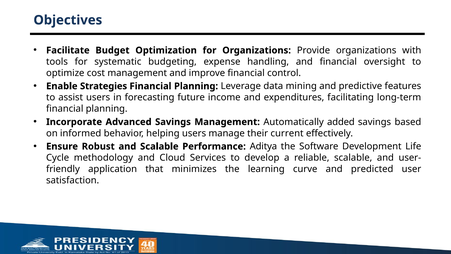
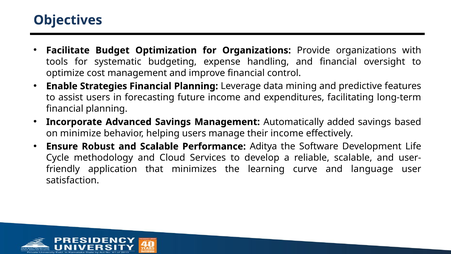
informed: informed -> minimize (81, 133)
their current: current -> income (287, 133)
predicted: predicted -> language (372, 169)
